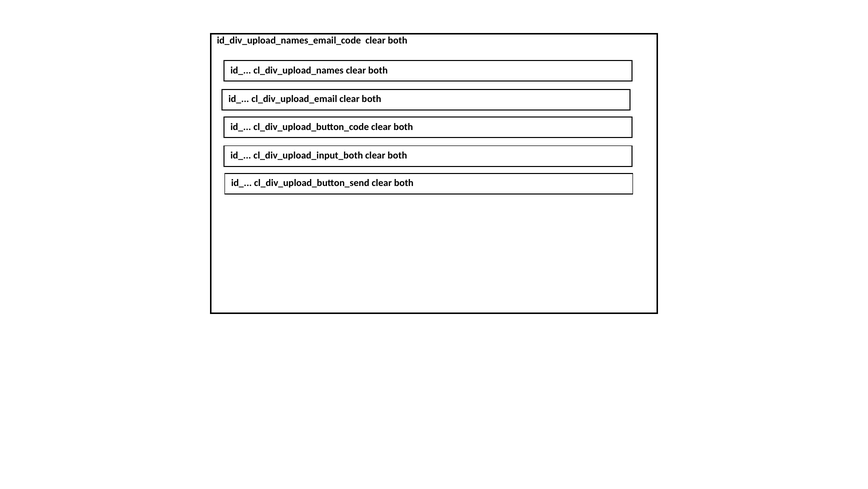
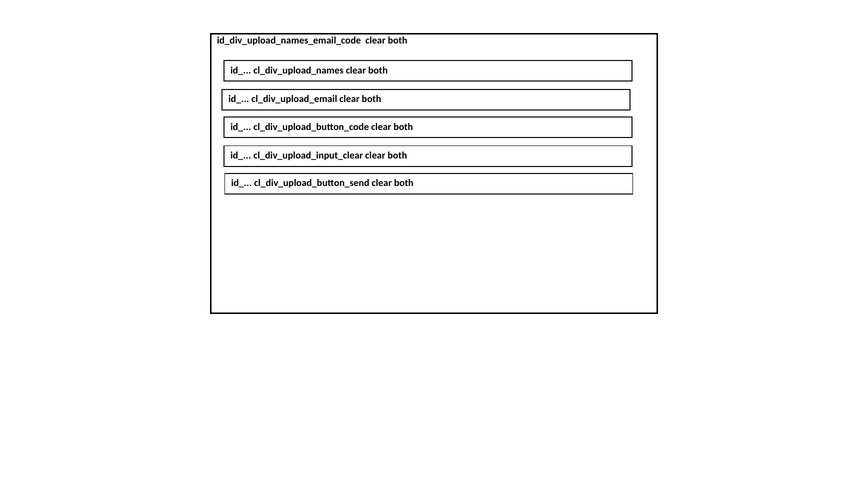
cl_div_upload_input_both: cl_div_upload_input_both -> cl_div_upload_input_clear (308, 155)
